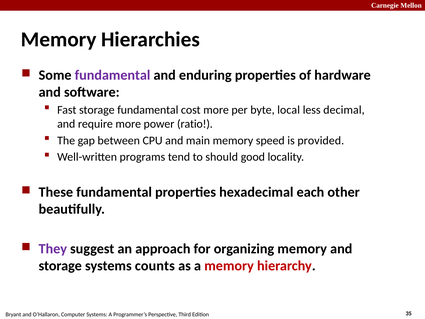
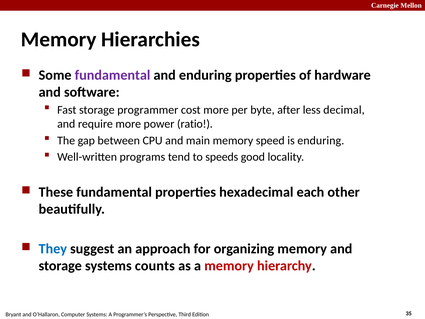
storage fundamental: fundamental -> programmer (148, 110)
local: local -> after (289, 110)
is provided: provided -> enduring (321, 140)
should: should -> speeds (222, 157)
They colour: purple -> blue (53, 249)
